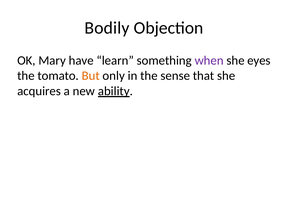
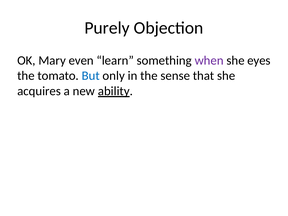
Bodily: Bodily -> Purely (107, 28)
have: have -> even (81, 60)
But colour: orange -> blue (91, 76)
